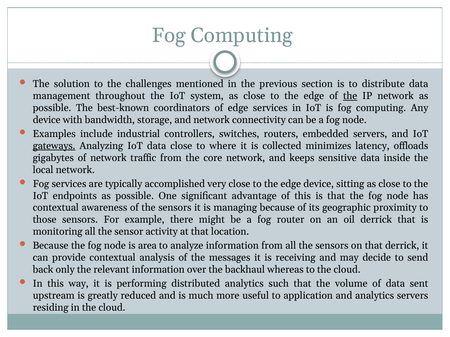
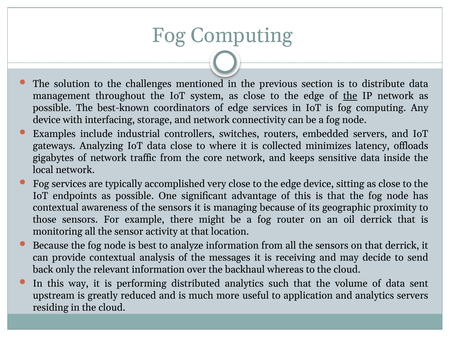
bandwidth: bandwidth -> interfacing (110, 120)
gateways underline: present -> none (54, 146)
area: area -> best (147, 246)
